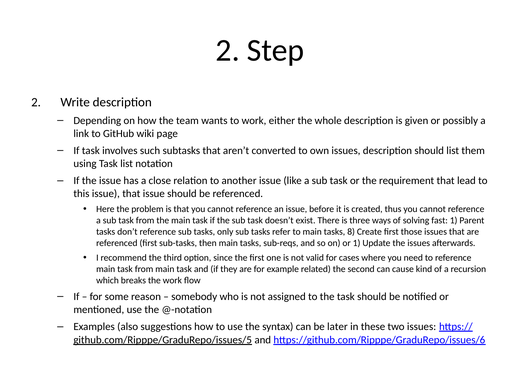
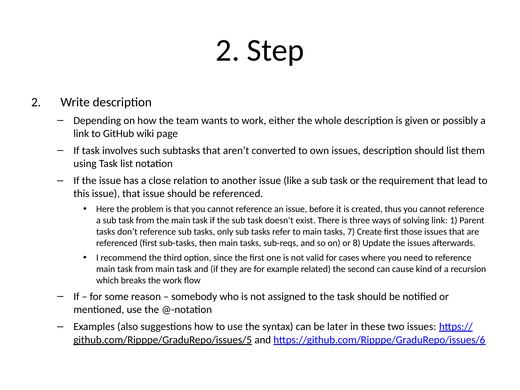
solving fast: fast -> link (439, 220)
8: 8 -> 7 (351, 232)
or 1: 1 -> 8 (357, 243)
